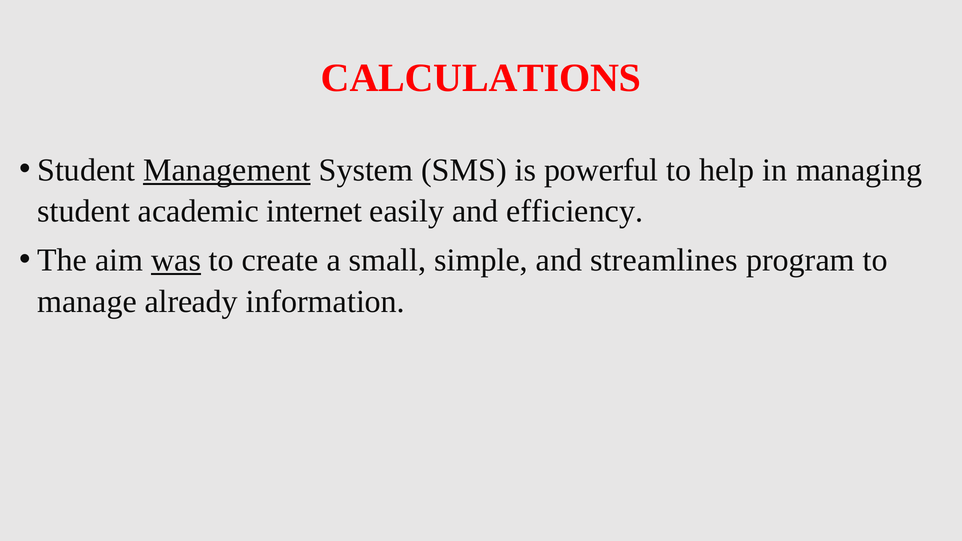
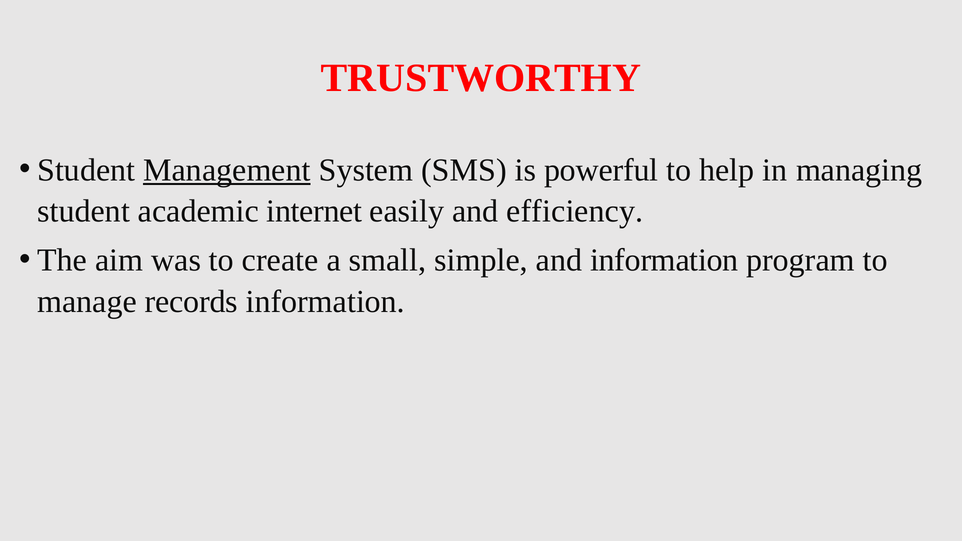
CALCULATIONS: CALCULATIONS -> TRUSTWORTHY (481, 78)
was underline: present -> none (176, 260)
and streamlines: streamlines -> information (664, 260)
already: already -> records (191, 302)
